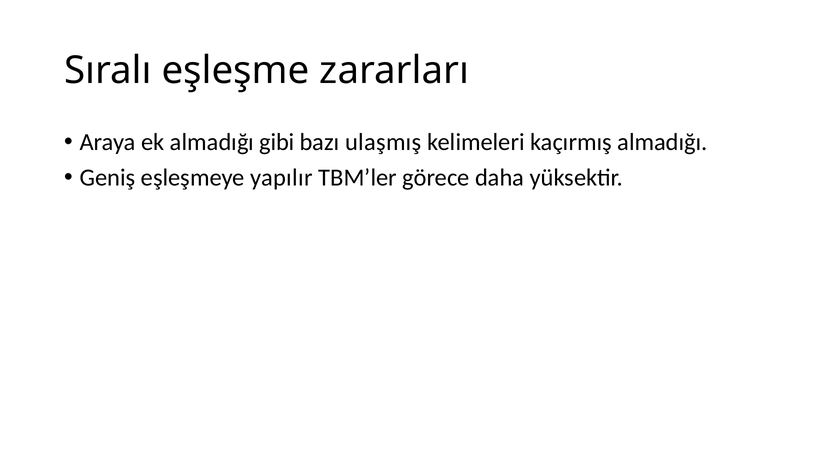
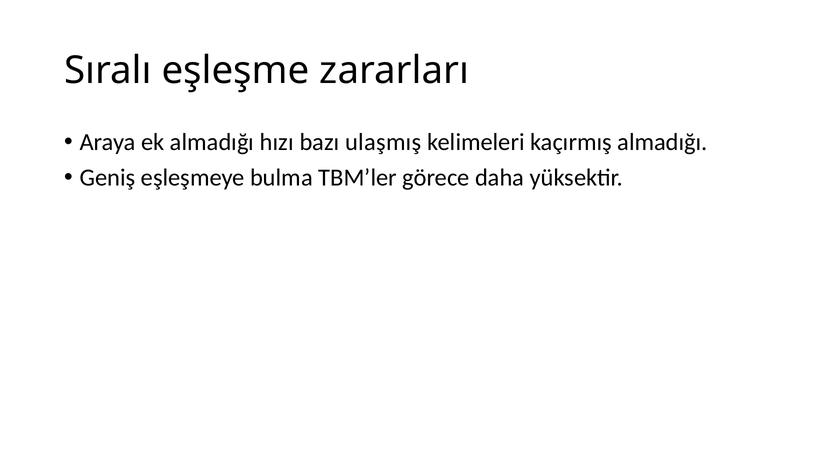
gibi: gibi -> hızı (277, 142)
yapılır: yapılır -> bulma (281, 177)
